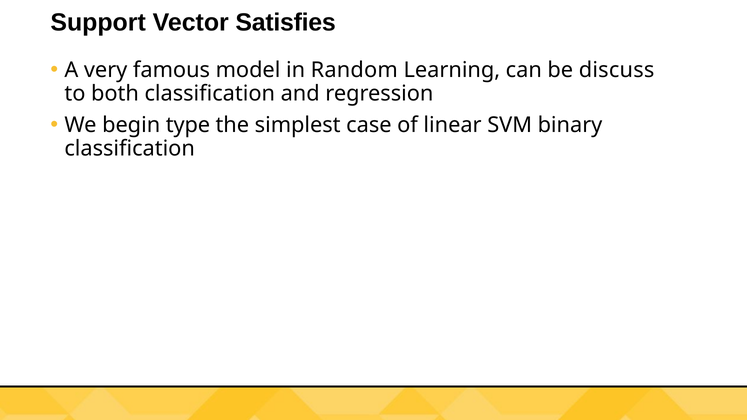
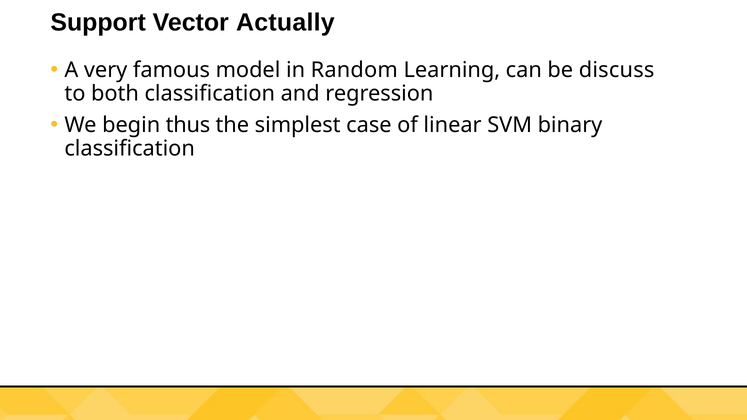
Satisfies: Satisfies -> Actually (285, 23)
type: type -> thus (188, 125)
